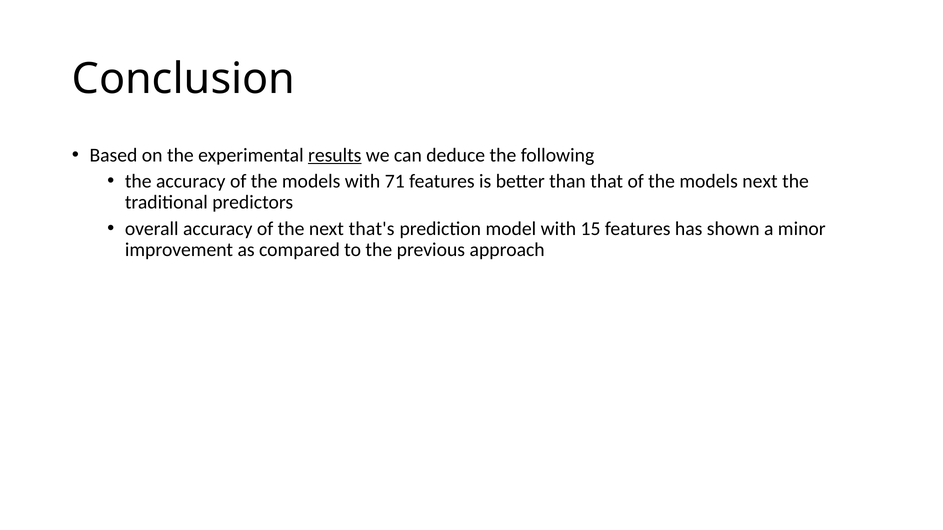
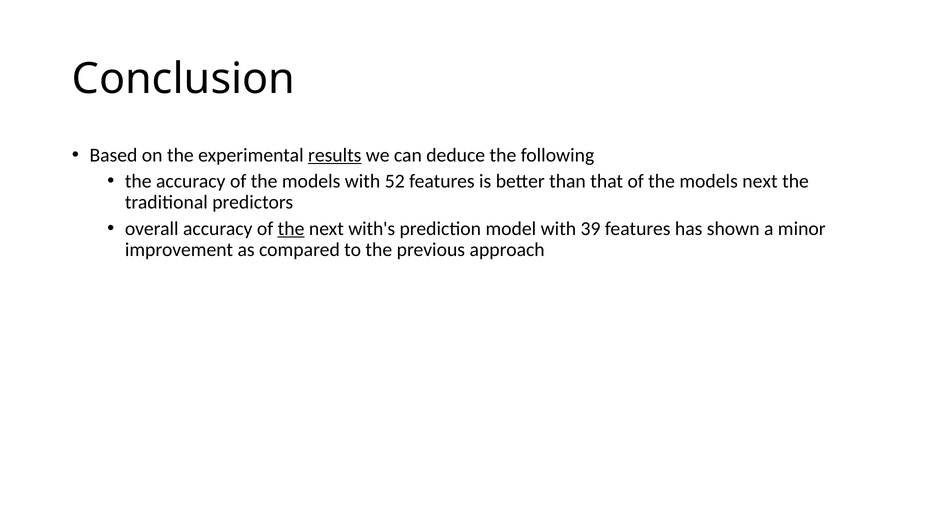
71: 71 -> 52 (395, 181)
the underline: none -> present (291, 229)
that's: that's -> with's (372, 229)
15: 15 -> 39 (591, 229)
